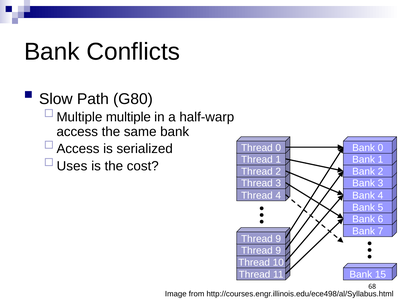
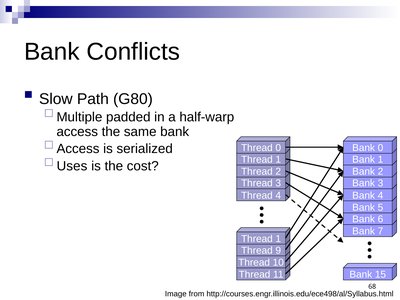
Multiple multiple: multiple -> padded (128, 117)
9: 9 -> 1 (278, 239)
